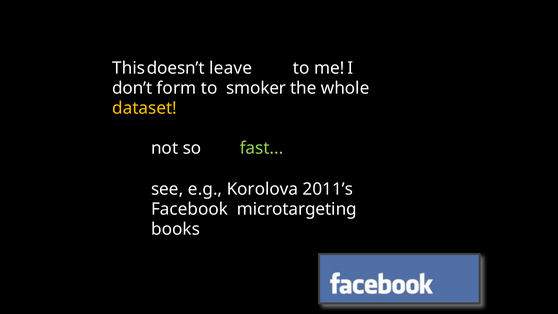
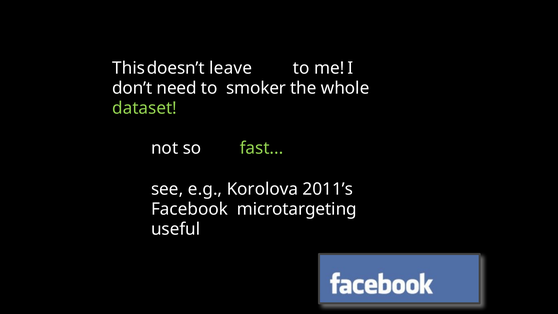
form: form -> need (177, 88)
dataset colour: yellow -> light green (145, 108)
books: books -> useful (176, 229)
